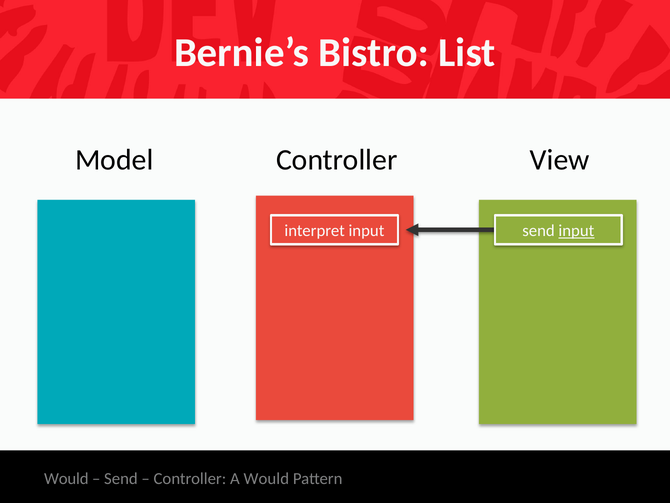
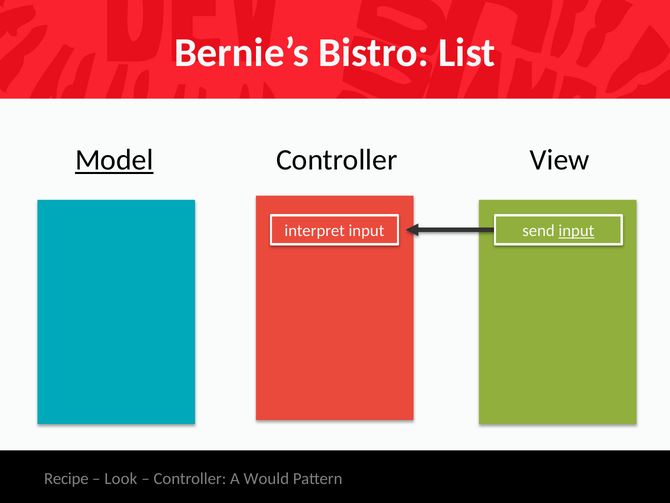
Model underline: none -> present (114, 160)
Would: Would -> Recipe (66, 478)
Send: Send -> Look (121, 478)
